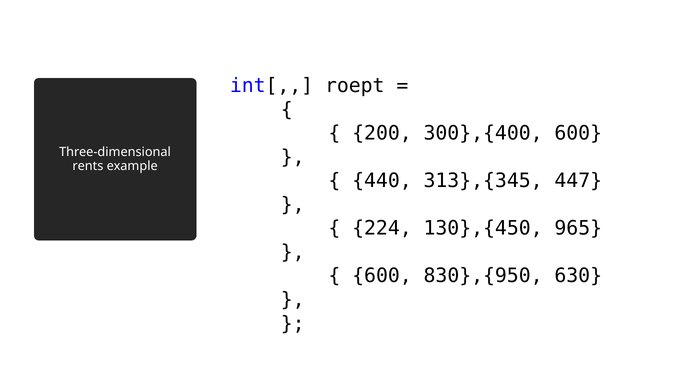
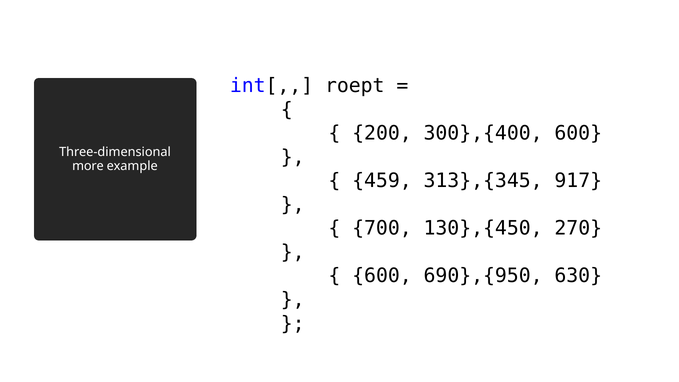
rents: rents -> more (88, 166)
440: 440 -> 459 (382, 181)
447: 447 -> 917 (578, 181)
224: 224 -> 700 (382, 228)
965: 965 -> 270 (578, 228)
830},{950: 830},{950 -> 690},{950 (483, 276)
